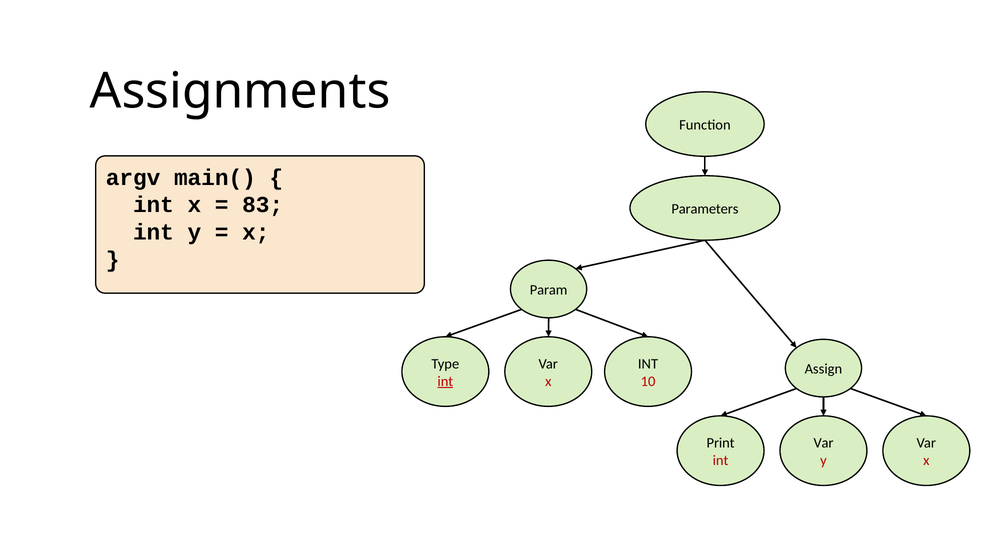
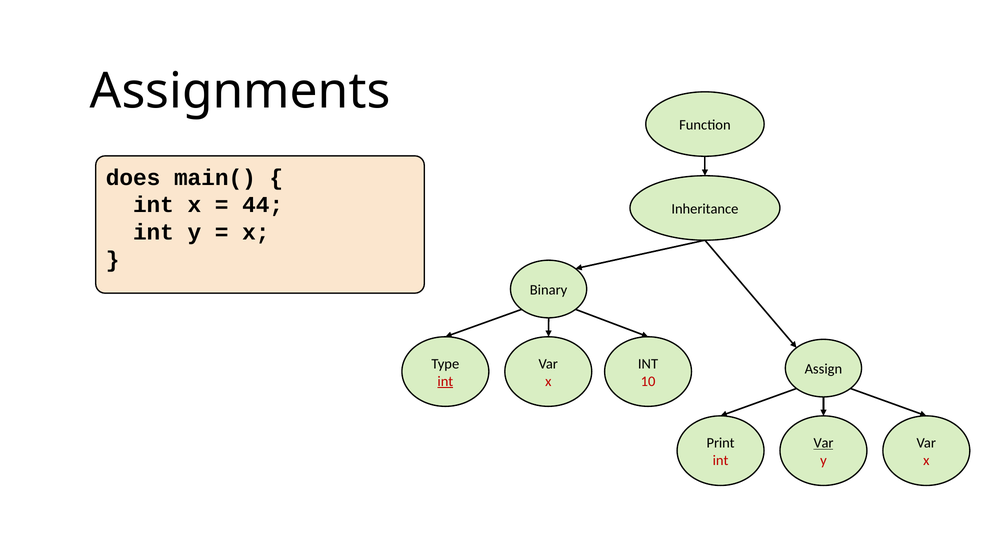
argv: argv -> does (133, 177)
83: 83 -> 44 (263, 205)
Parameters: Parameters -> Inheritance (705, 209)
Param: Param -> Binary (549, 290)
Var underline: none -> present (823, 443)
